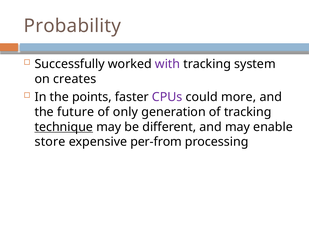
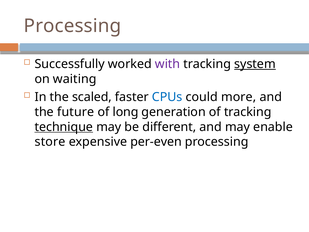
Probability: Probability -> Processing (72, 26)
system underline: none -> present (255, 64)
creates: creates -> waiting (75, 79)
points: points -> scaled (92, 97)
CPUs colour: purple -> blue (167, 97)
only: only -> long (126, 112)
per-from: per-from -> per-even (156, 142)
